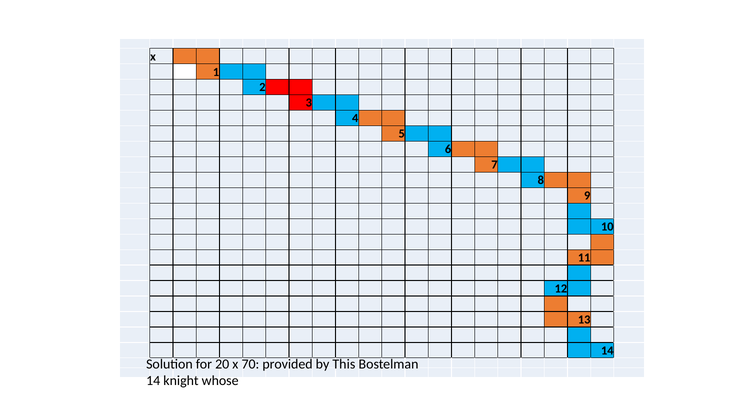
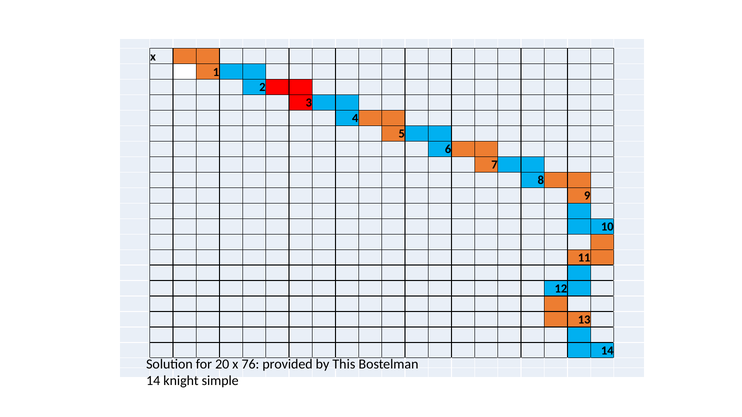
70: 70 -> 76 (250, 365)
whose: whose -> simple (220, 381)
